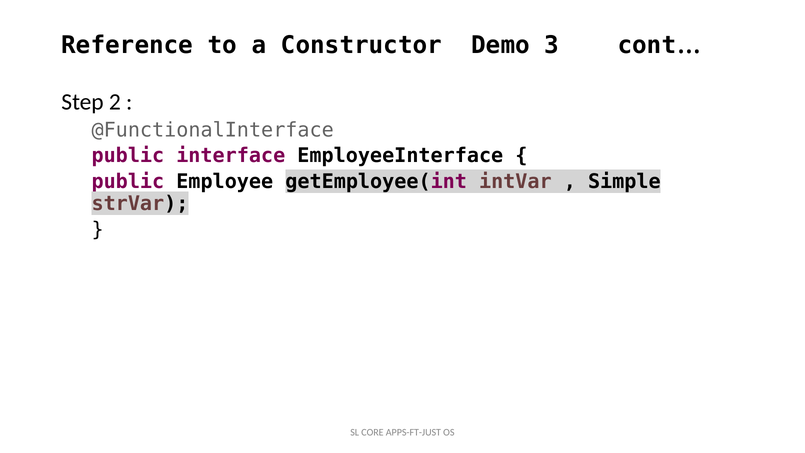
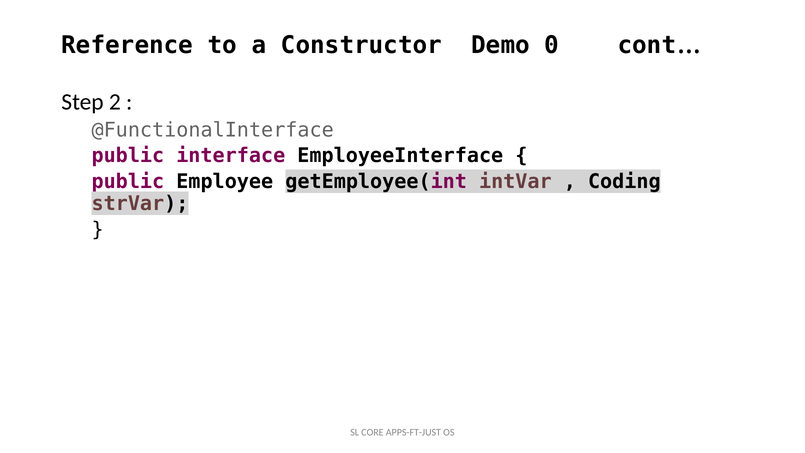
3: 3 -> 0 (552, 45)
Simple: Simple -> Coding (624, 182)
